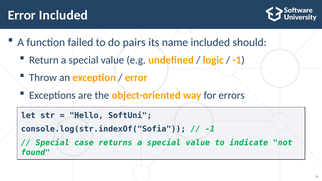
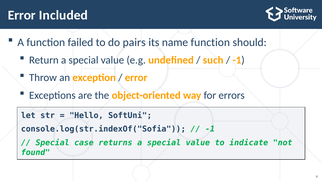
name included: included -> function (210, 42)
logic: logic -> such (213, 60)
